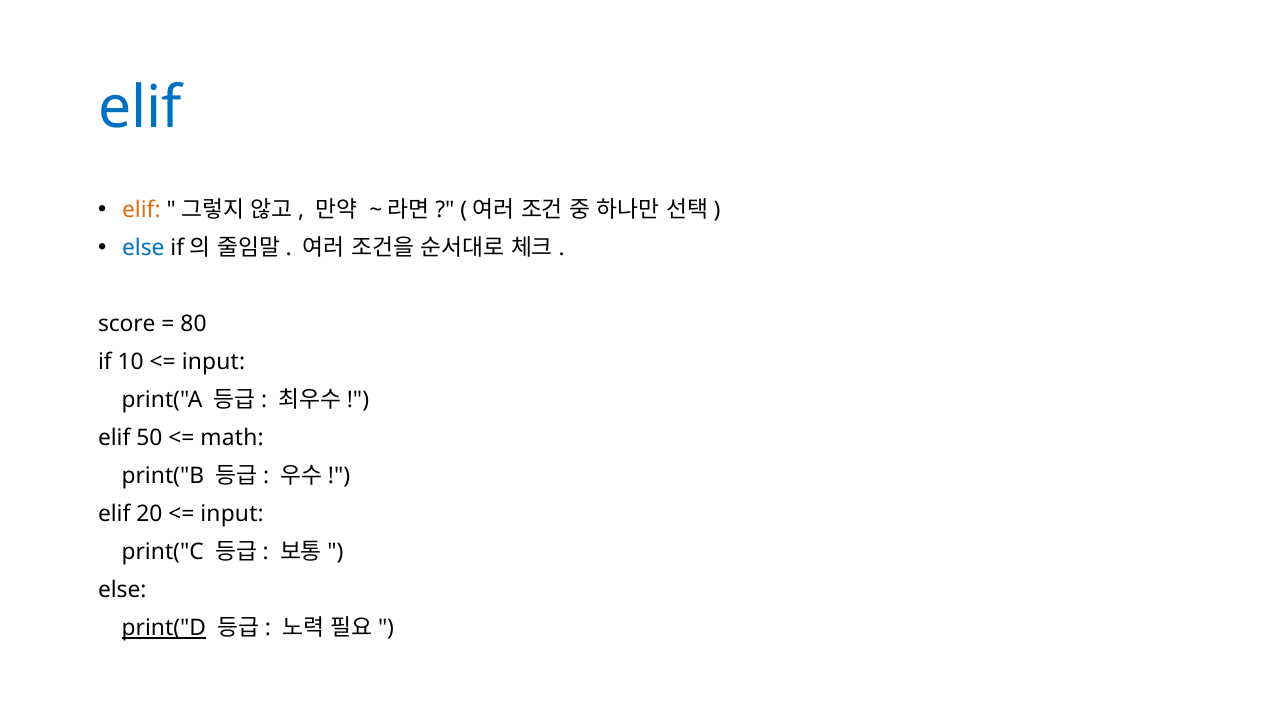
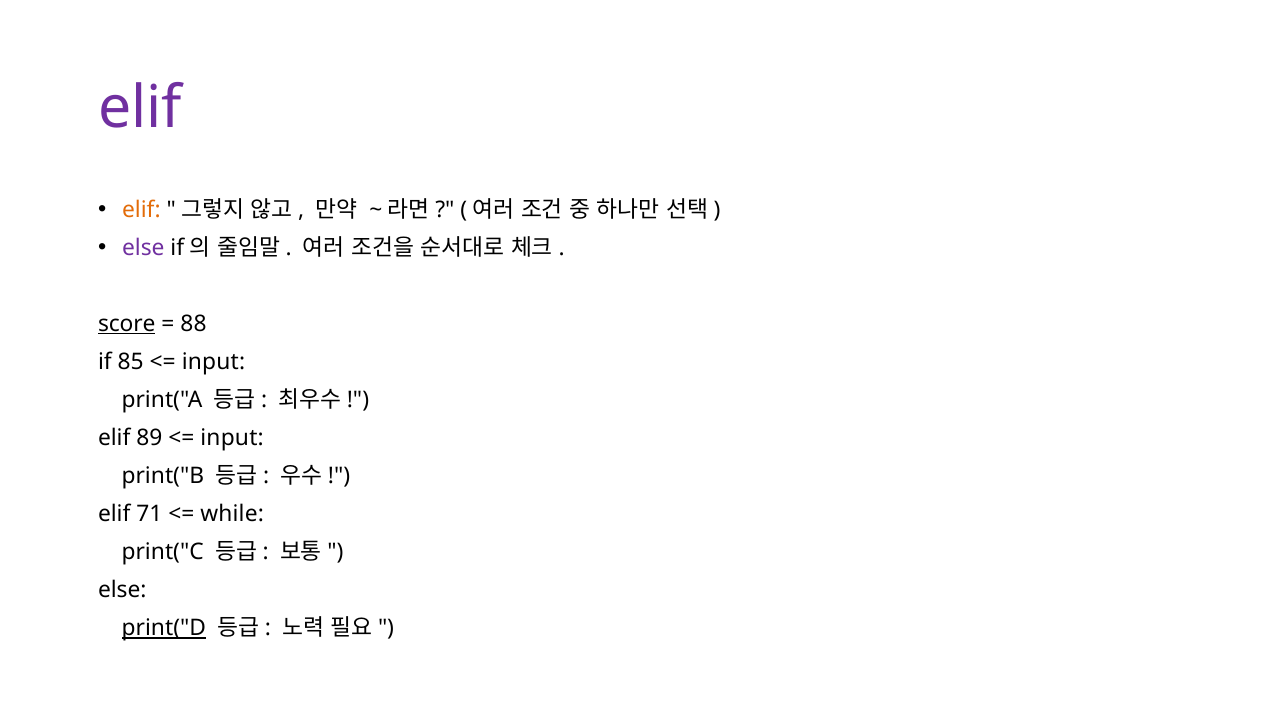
elif colour: blue -> purple (140, 108)
else colour: blue -> purple (143, 248)
score underline: none -> present (127, 324)
80: 80 -> 88 (194, 324)
10: 10 -> 85 (131, 362)
50: 50 -> 89 (149, 438)
math: math -> input (232, 438)
20: 20 -> 71 (149, 514)
input: input -> while (232, 514)
